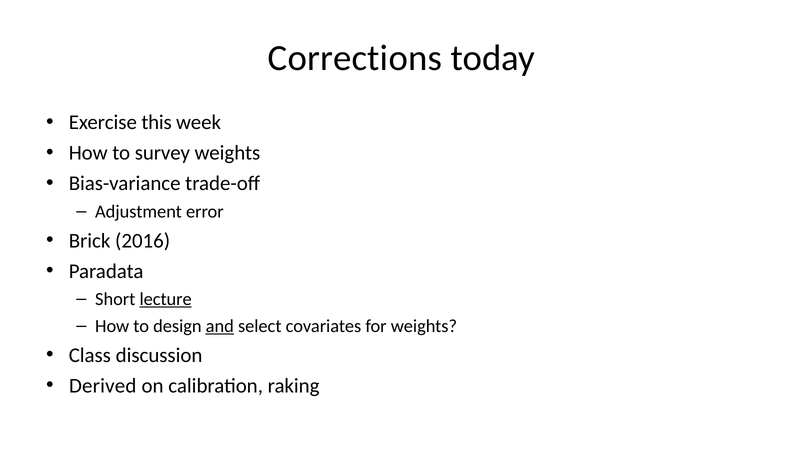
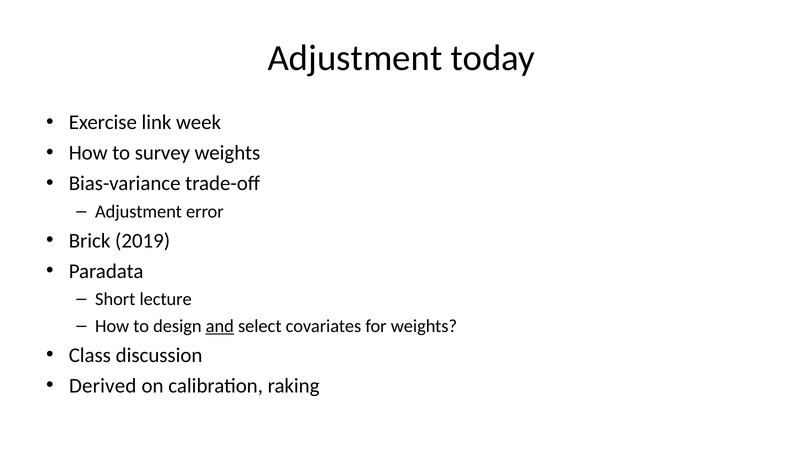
Corrections: Corrections -> Adjustment (355, 58)
this: this -> link (157, 122)
2016: 2016 -> 2019 (143, 241)
lecture underline: present -> none (166, 299)
